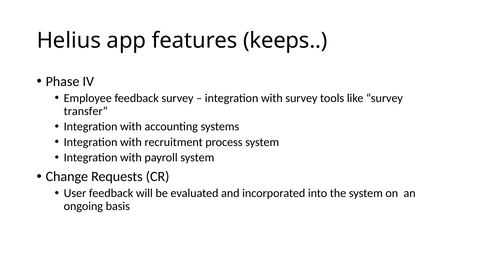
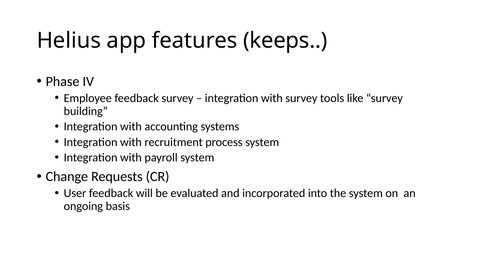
transfer: transfer -> building (86, 111)
